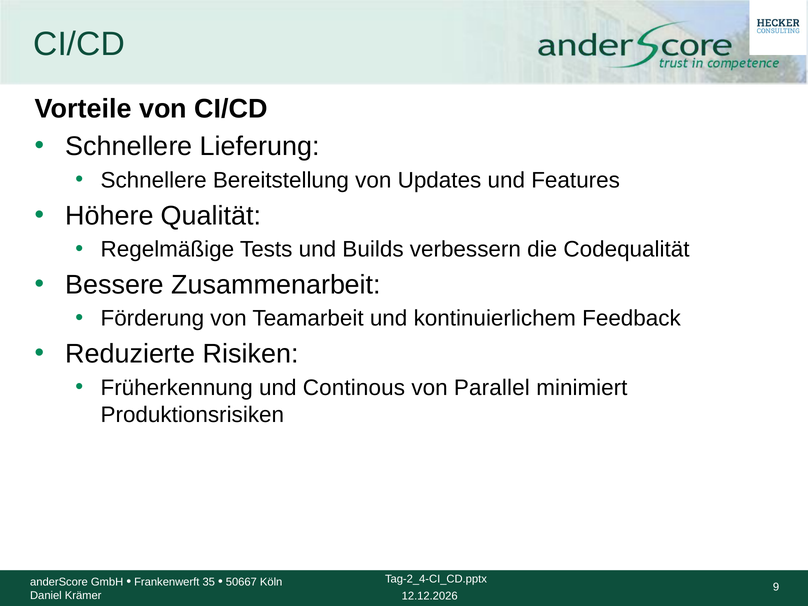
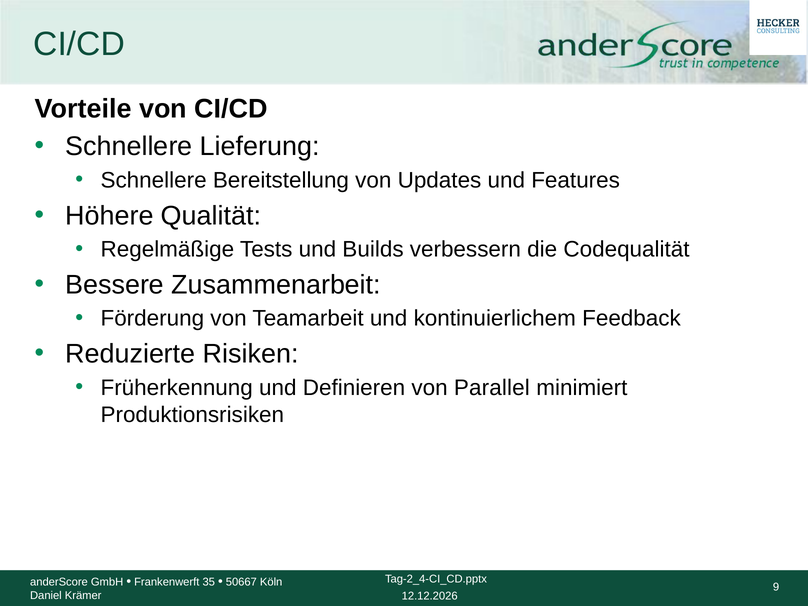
Continous: Continous -> Definieren (354, 388)
